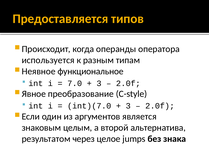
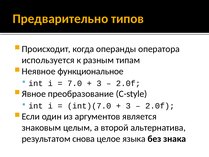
Предоставляется: Предоставляется -> Предварительно (60, 19)
через: через -> снова (84, 139)
jumps: jumps -> языка (134, 139)
